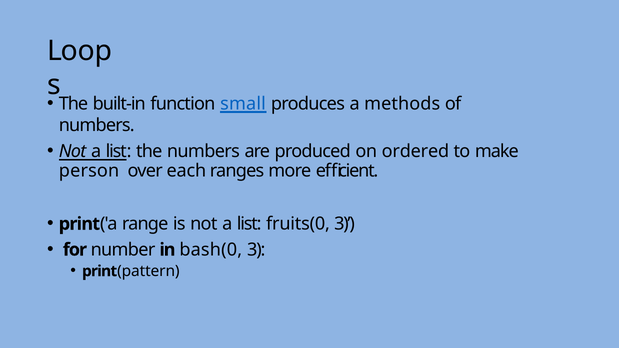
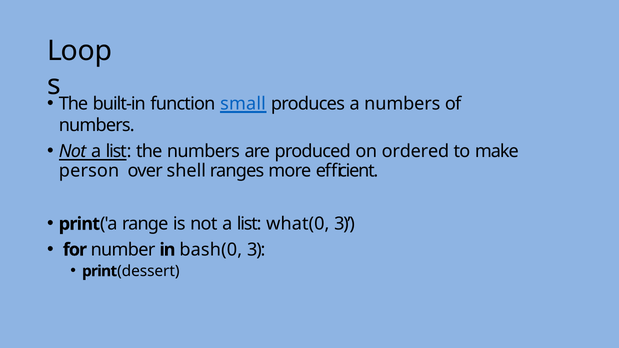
a methods: methods -> numbers (402, 104)
each: each -> shell (186, 171)
fruits(0: fruits(0 -> what(0 (298, 224)
pattern: pattern -> dessert (148, 271)
